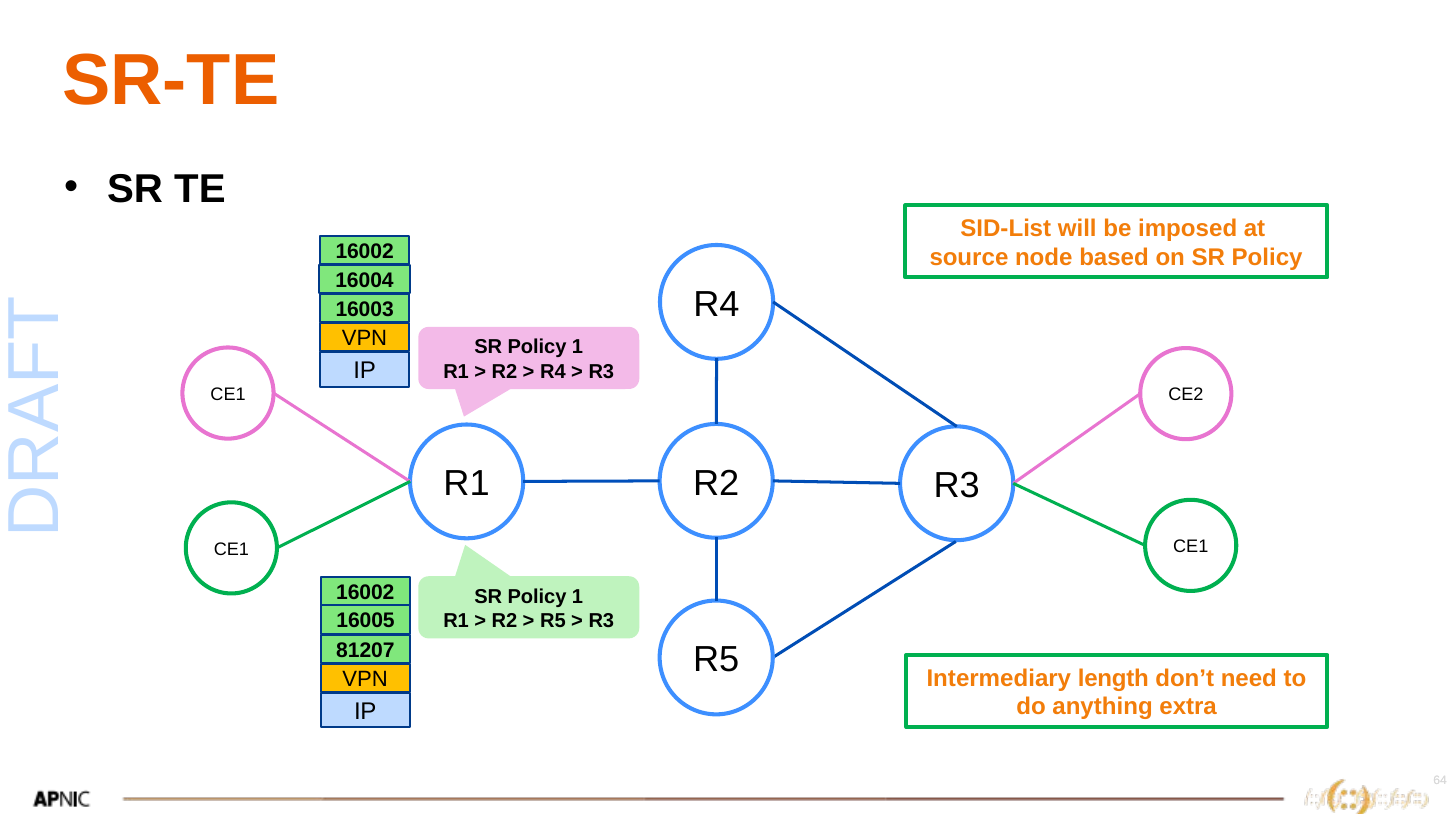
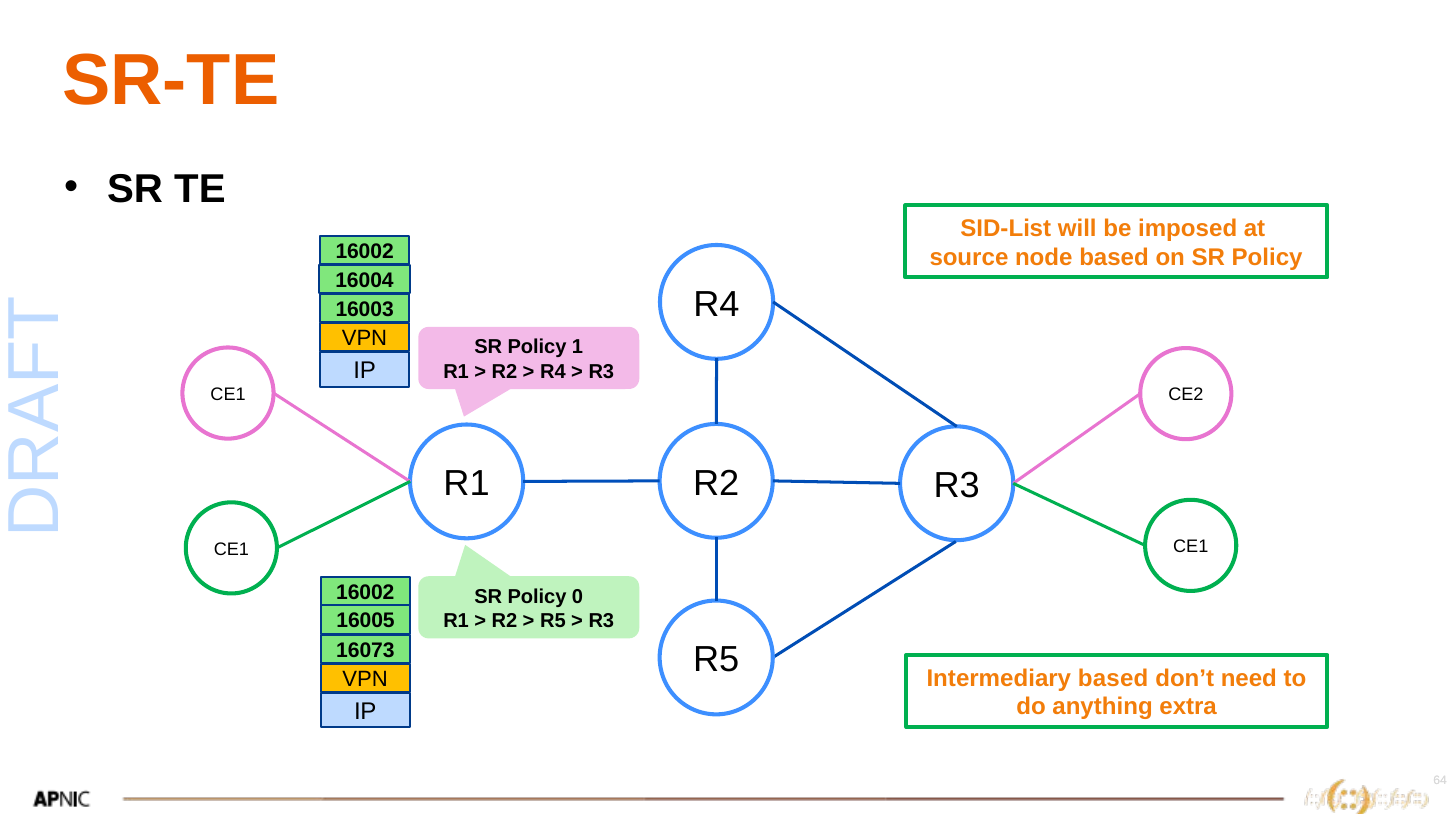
1: 1 -> 0 (578, 597)
81207: 81207 -> 16073 (365, 650)
Intermediary length: length -> based (1113, 678)
